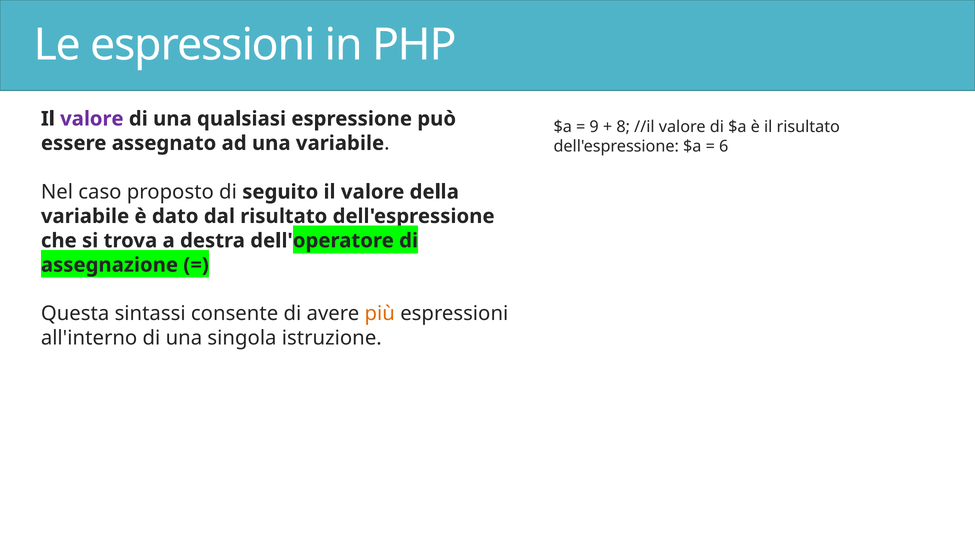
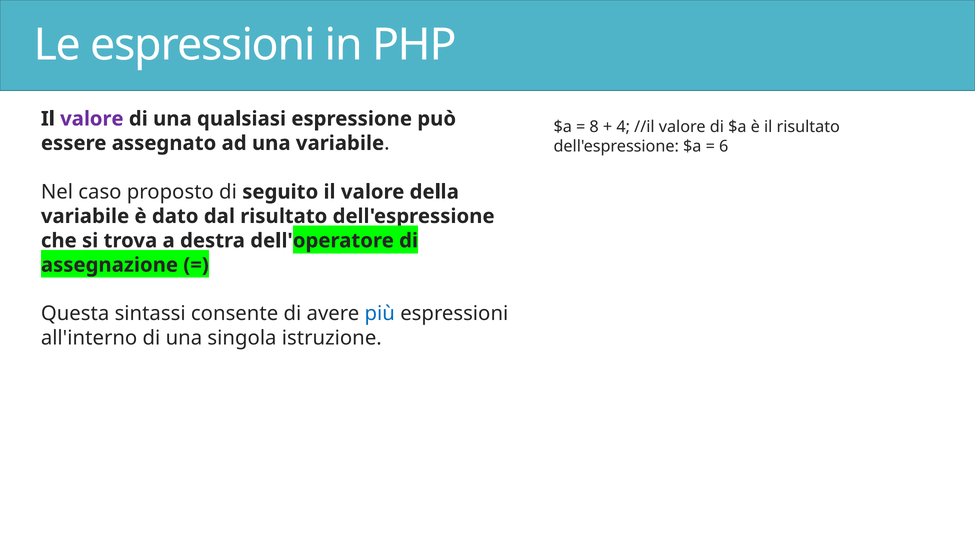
9: 9 -> 8 (594, 127)
8: 8 -> 4 (623, 127)
più colour: orange -> blue (380, 314)
